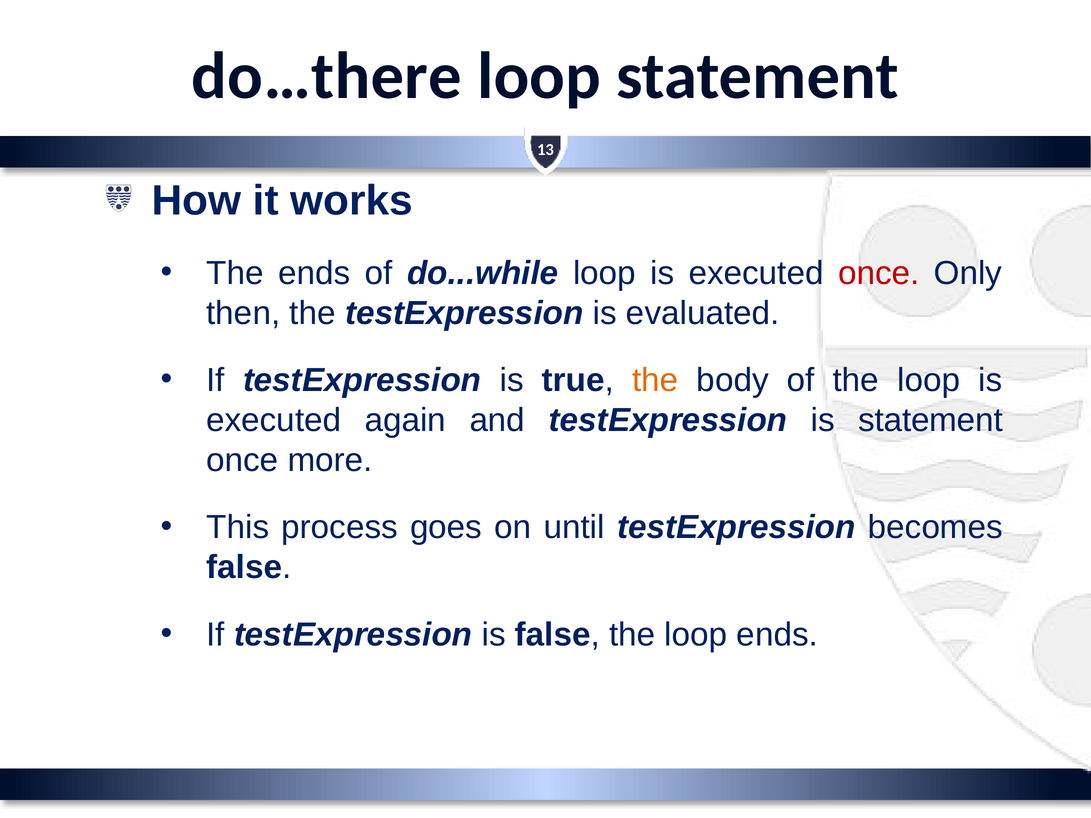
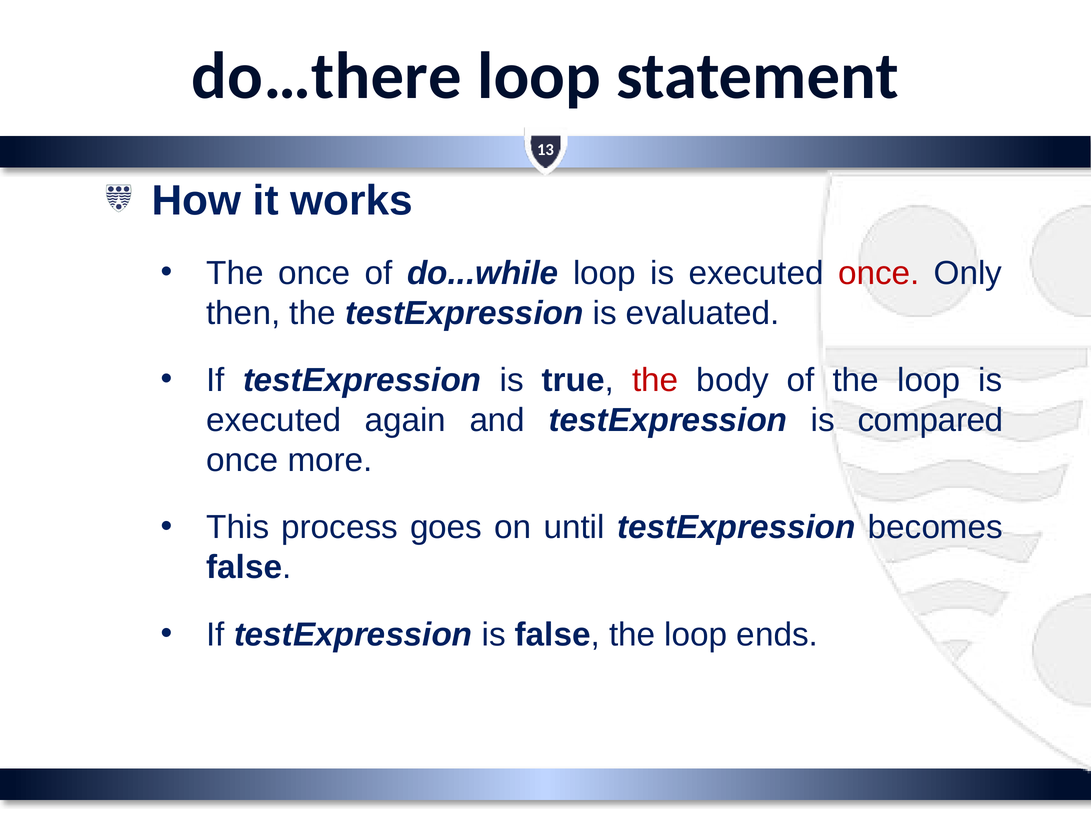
The ends: ends -> once (314, 273)
the colour: orange -> red (655, 380)
is statement: statement -> compared (931, 420)
